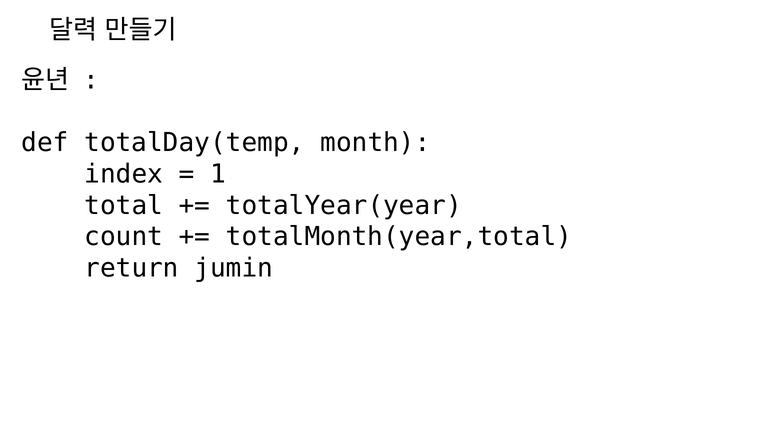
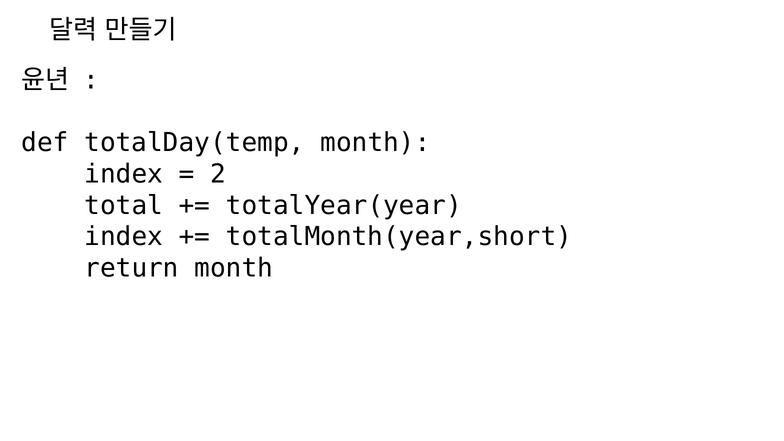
1: 1 -> 2 (218, 174)
count: count -> index (124, 237)
totalMonth(year,total: totalMonth(year,total -> totalMonth(year,short (399, 237)
return jumin: jumin -> month (234, 268)
